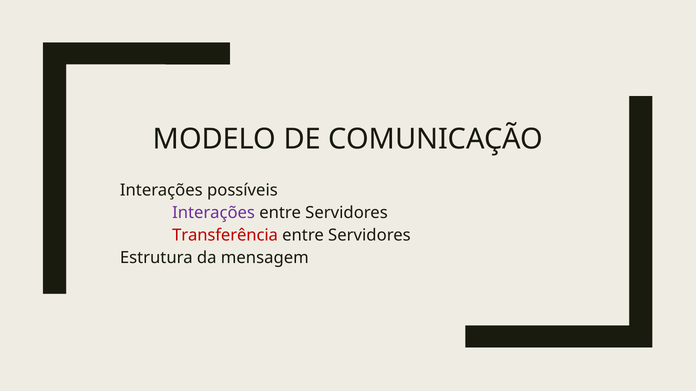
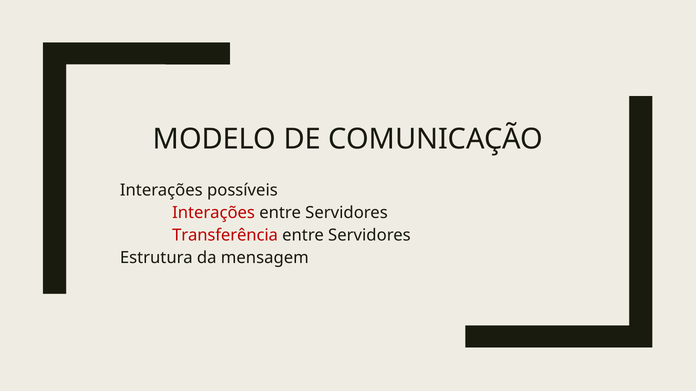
Interações colour: purple -> red (214, 213)
